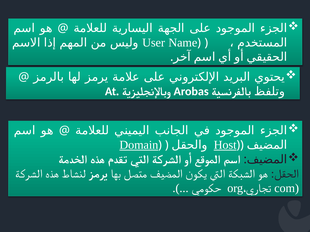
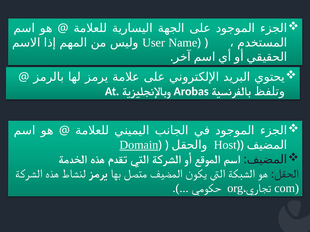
Host underline: present -> none (225, 145)
